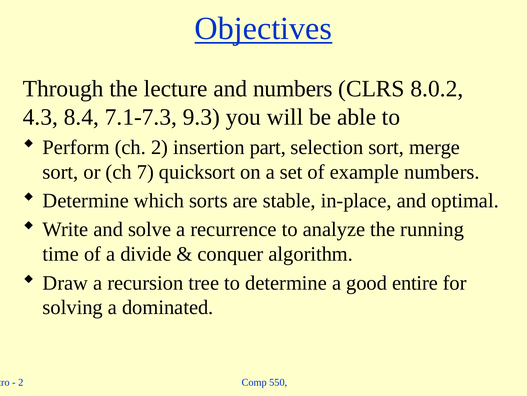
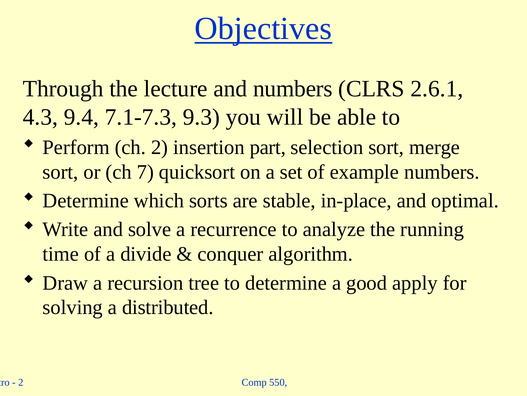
8.0.2: 8.0.2 -> 2.6.1 (437, 89)
8.4: 8.4 -> 9.4 (81, 117)
entire: entire -> apply (415, 282)
dominated: dominated -> distributed (168, 307)
